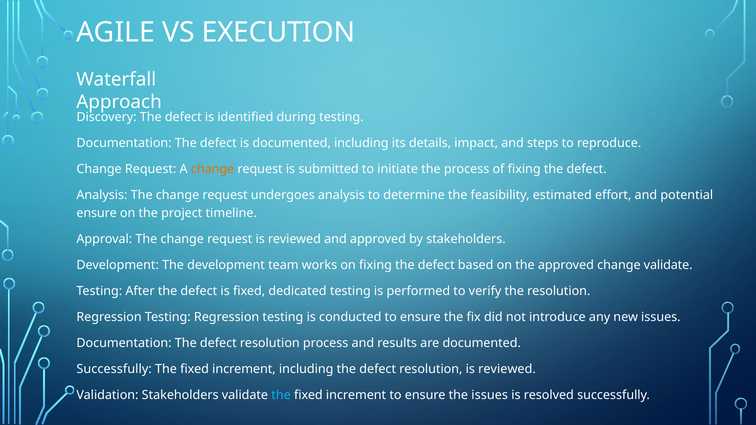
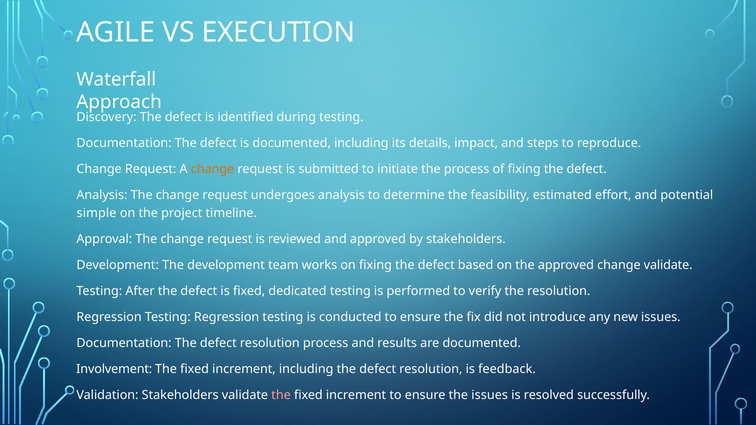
ensure: ensure -> simple (96, 213)
Successfully: Successfully -> Involvement (114, 369)
resolution is reviewed: reviewed -> feedback (507, 369)
the colour: light blue -> pink (281, 395)
